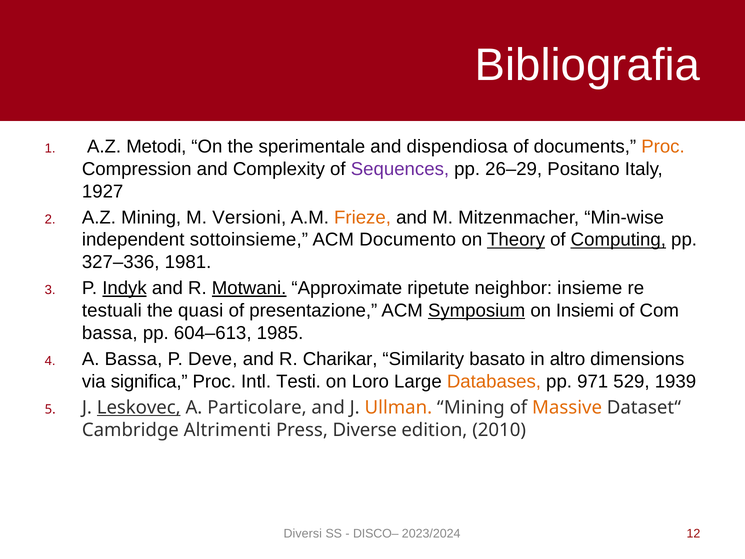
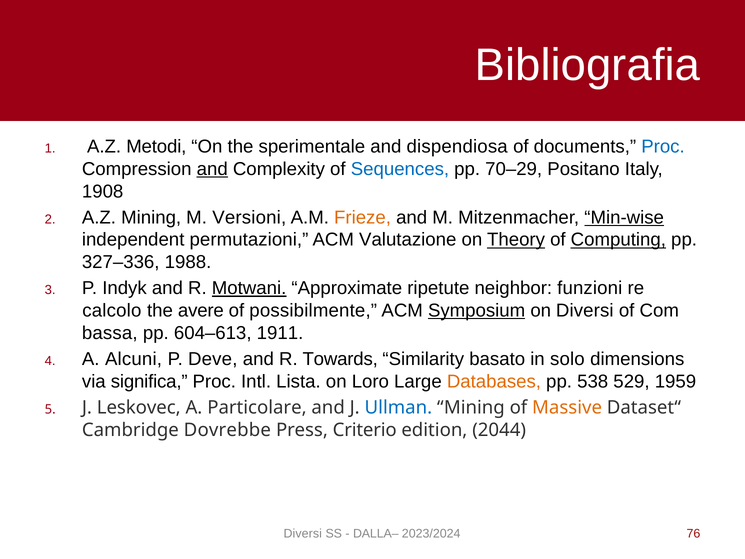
Proc colour: orange -> blue (663, 147)
and underline: none -> present (212, 169)
Sequences colour: purple -> blue (400, 169)
26–29: 26–29 -> 70–29 (514, 169)
1927: 1927 -> 1908 (103, 191)
Min-wise underline: none -> present (624, 217)
sottoinsieme: sottoinsieme -> permutazioni (249, 240)
Documento: Documento -> Valutazione (408, 240)
1981: 1981 -> 1988 (188, 262)
Indyk underline: present -> none (124, 288)
insieme: insieme -> funzioni (590, 288)
testuali: testuali -> calcolo (112, 310)
quasi: quasi -> avere (201, 310)
presentazione: presentazione -> possibilmente (313, 310)
on Insiemi: Insiemi -> Diversi (585, 310)
1985: 1985 -> 1911 (280, 333)
A Bassa: Bassa -> Alcuni (134, 359)
Charikar: Charikar -> Towards (340, 359)
altro: altro -> solo (567, 359)
Testi: Testi -> Lista (298, 381)
971: 971 -> 538 (593, 381)
1939: 1939 -> 1959 (675, 381)
Leskovec underline: present -> none (139, 407)
Ullman colour: orange -> blue (398, 407)
Altrimenti: Altrimenti -> Dovrebbe (227, 430)
Diverse: Diverse -> Criterio (365, 430)
2010: 2010 -> 2044 (499, 430)
DISCO–: DISCO– -> DALLA– (376, 534)
12: 12 -> 76 (693, 534)
